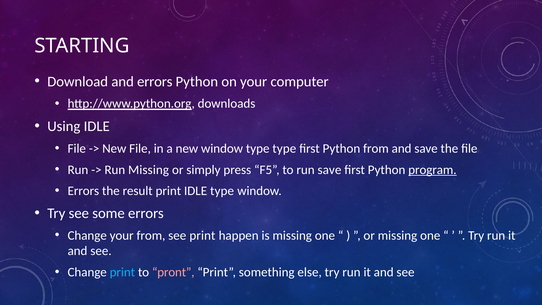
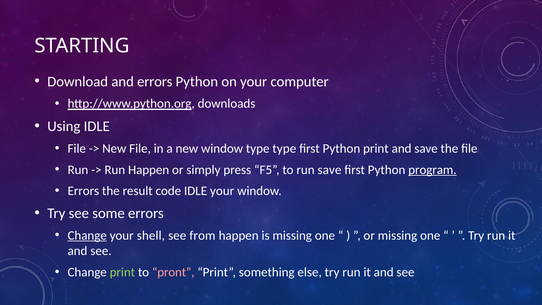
Python from: from -> print (376, 148)
Run Missing: Missing -> Happen (149, 170)
result print: print -> code (168, 191)
IDLE type: type -> your (222, 191)
Change underline: none -> present (87, 235)
your from: from -> shell (151, 235)
see print: print -> from (202, 235)
print colour: light blue -> light green (122, 272)
